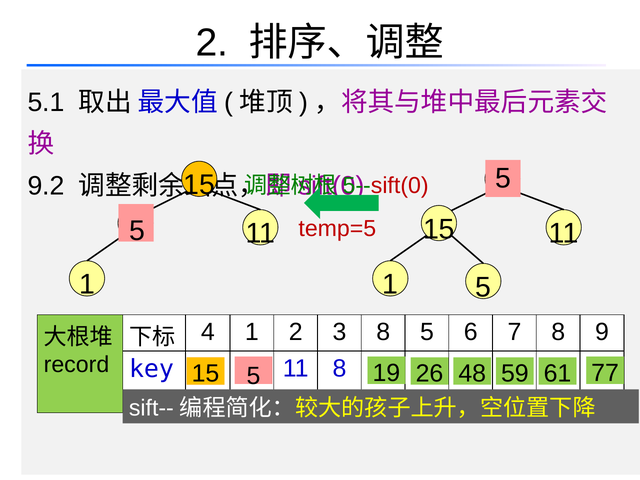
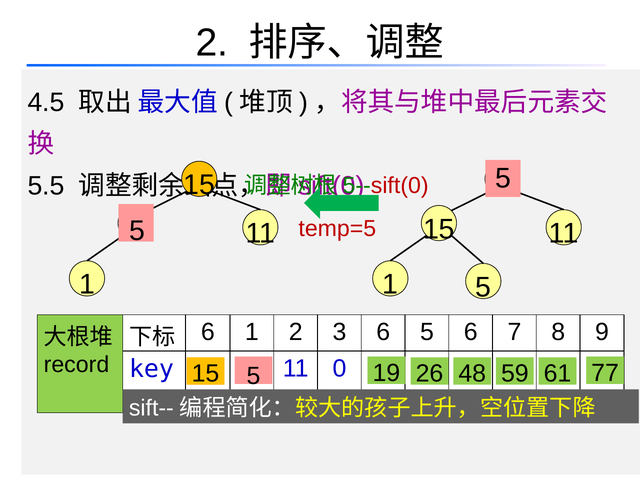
5.1: 5.1 -> 4.5 (46, 103)
9.2: 9.2 -> 5.5 (46, 186)
4: 4 -> 6 (208, 332)
3 8: 8 -> 6 (383, 332)
11 8: 8 -> 0 (339, 368)
